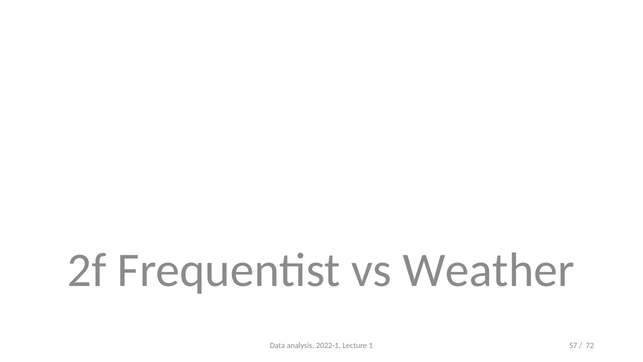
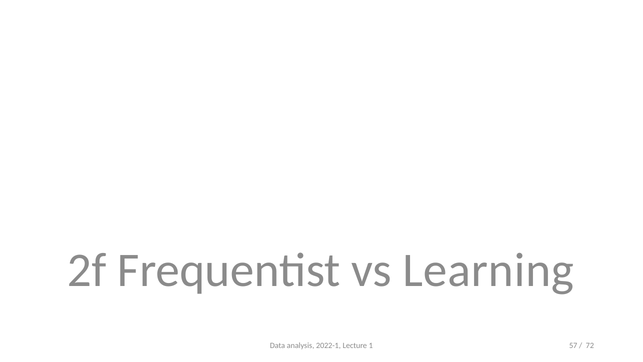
Weather: Weather -> Learning (488, 270)
